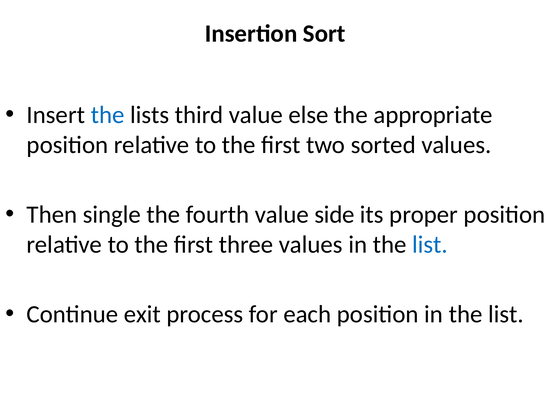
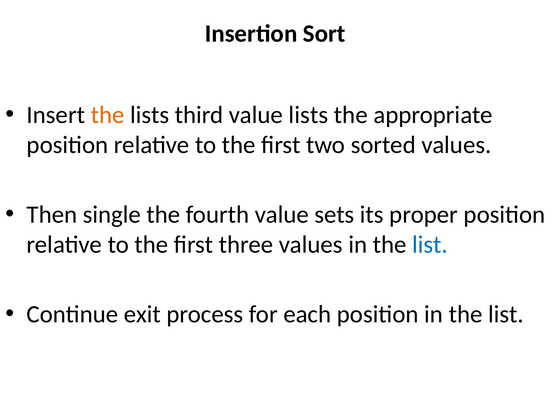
the colour: blue -> orange (108, 115)
value else: else -> lists (308, 115)
side: side -> sets (334, 215)
